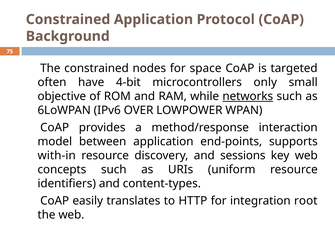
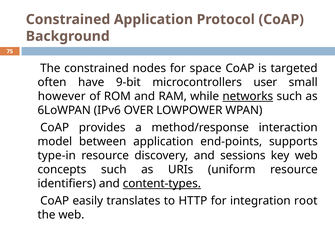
4-bit: 4-bit -> 9-bit (128, 82)
only: only -> user (265, 82)
objective: objective -> however (62, 96)
with-in: with-in -> type-in (57, 155)
content-types underline: none -> present (162, 183)
